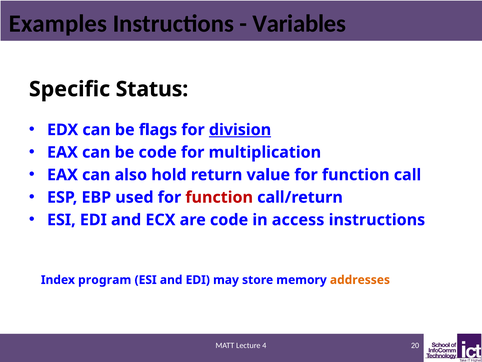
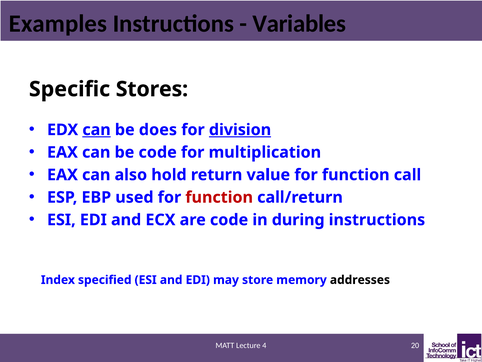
Status: Status -> Stores (152, 89)
can underline: none -> present (97, 130)
flags: flags -> does (158, 130)
access: access -> during (298, 220)
program: program -> specified (105, 280)
addresses colour: orange -> black (360, 280)
